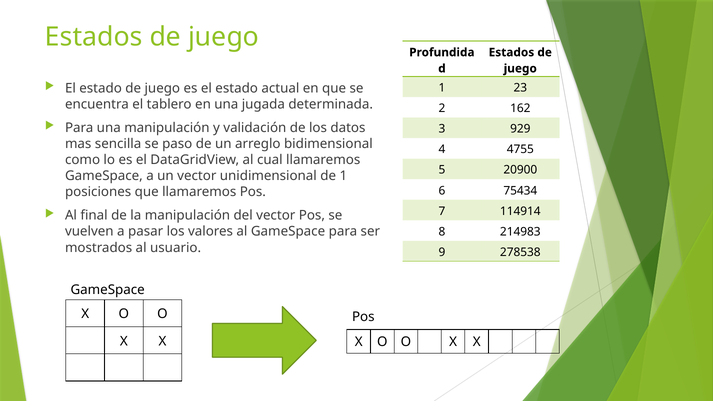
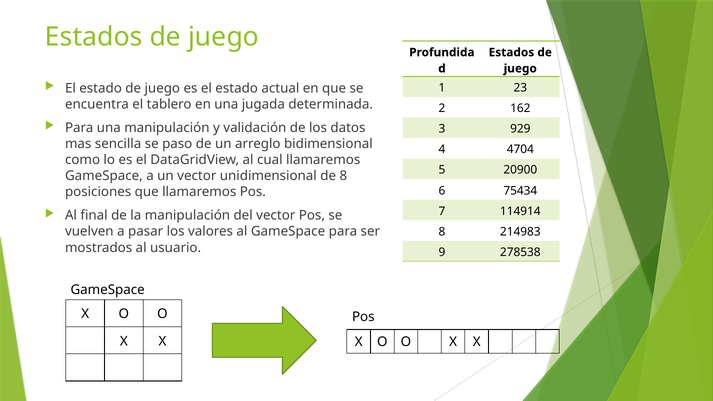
4755: 4755 -> 4704 (520, 150)
de 1: 1 -> 8 (343, 176)
